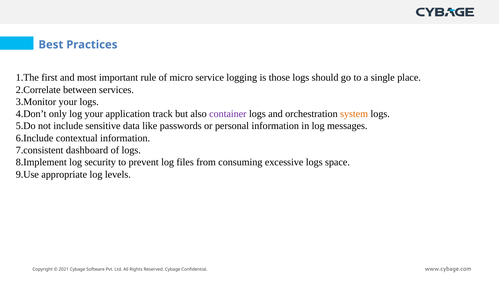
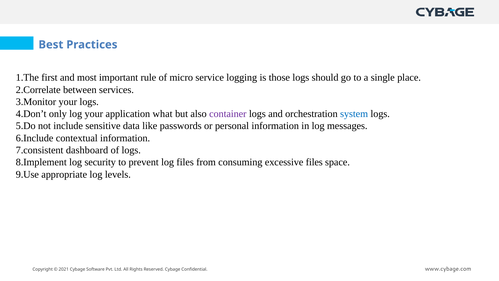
track: track -> what (163, 114)
system colour: orange -> blue (354, 114)
excessive logs: logs -> files (314, 162)
